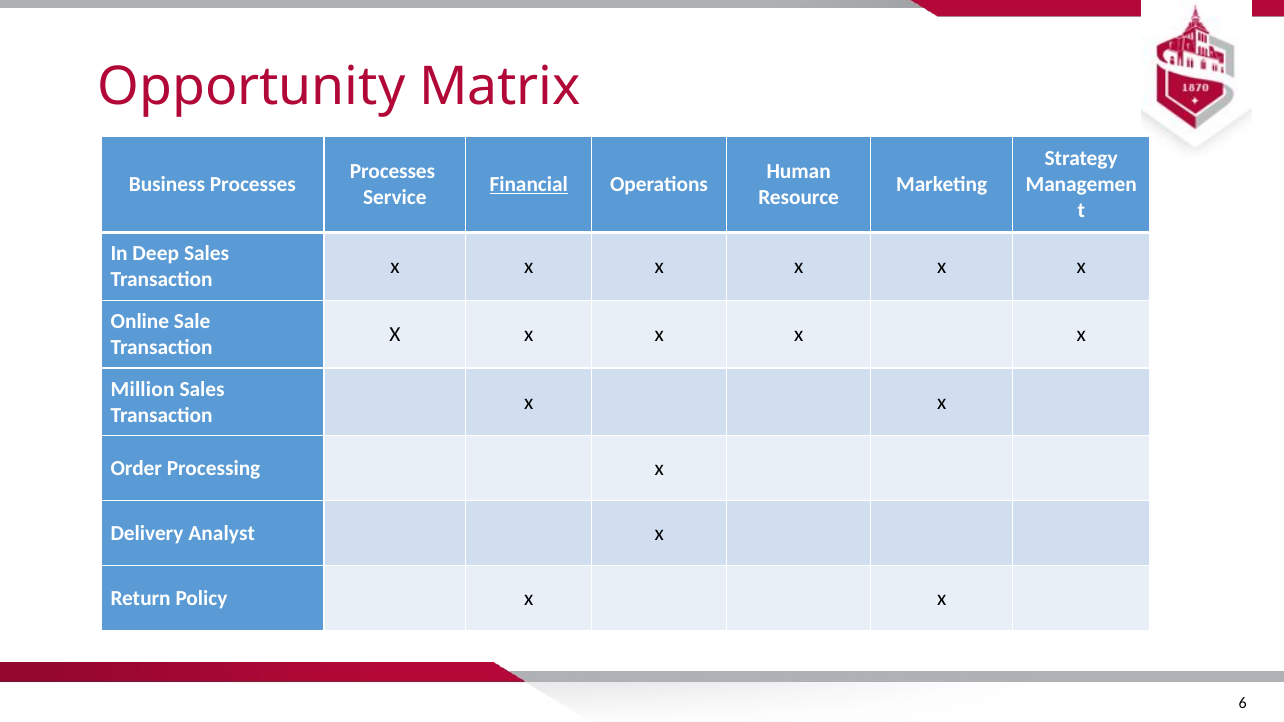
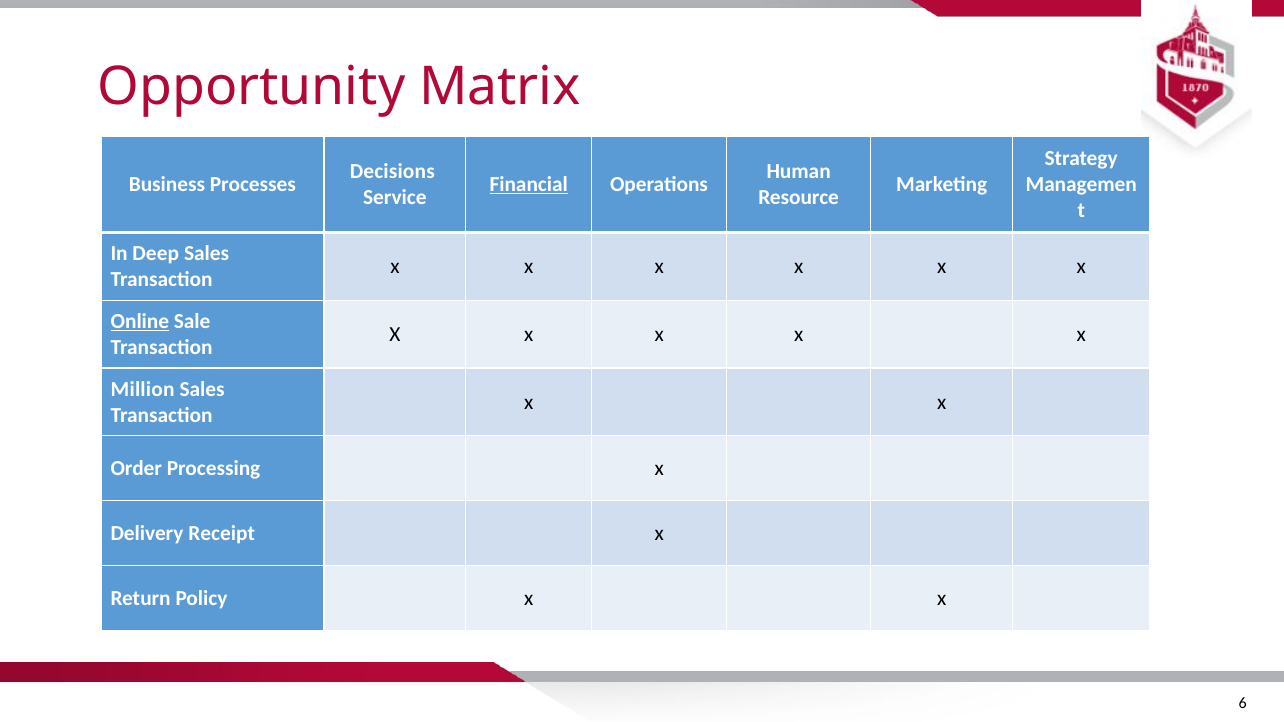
Processes: Processes -> Decisions (392, 171)
Online underline: none -> present (140, 321)
Analyst: Analyst -> Receipt (222, 534)
